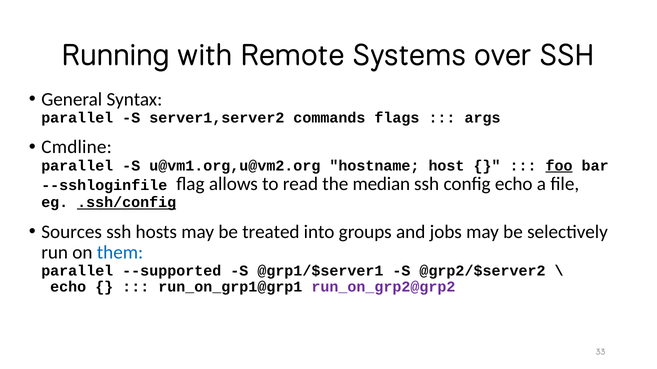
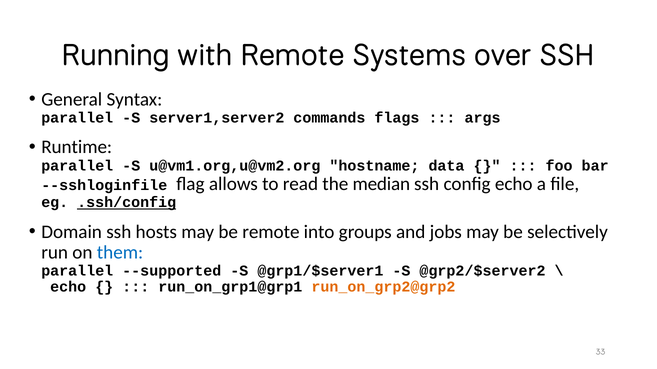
Cmdline: Cmdline -> Runtime (77, 147)
host: host -> data (446, 166)
foo underline: present -> none (559, 166)
Sources: Sources -> Domain (72, 232)
be treated: treated -> remote (271, 232)
run_on_grp2@grp2 colour: purple -> orange (383, 287)
